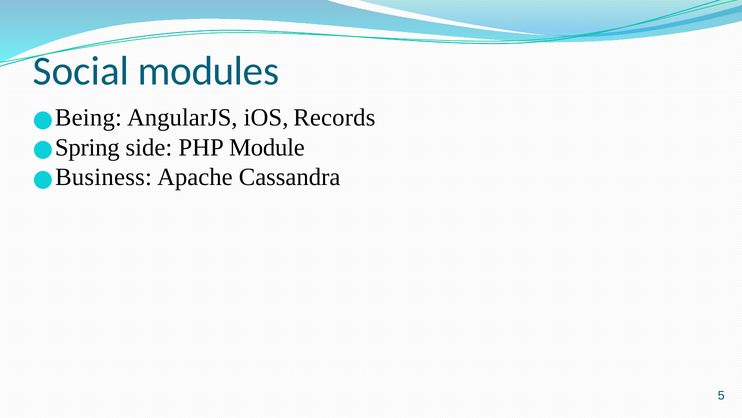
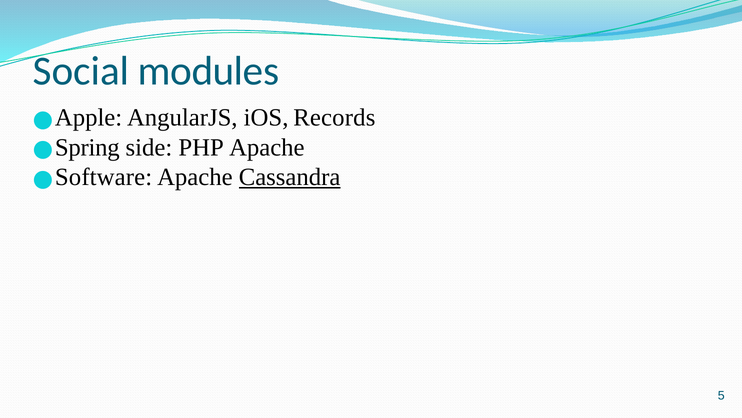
Being: Being -> Apple (89, 118)
PHP Module: Module -> Apache (267, 147)
Business: Business -> Software (104, 177)
Cassandra underline: none -> present (290, 177)
